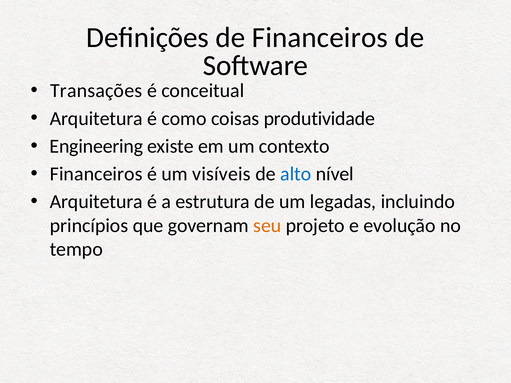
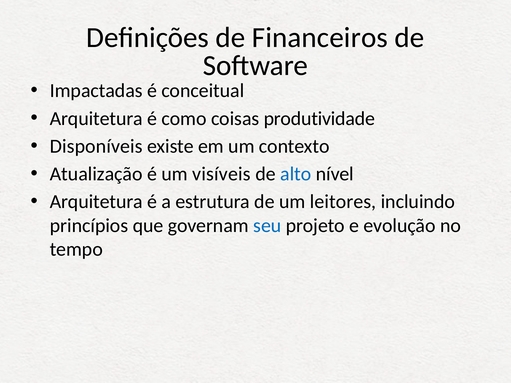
Transações: Transações -> Impactadas (96, 91)
Engineering: Engineering -> Disponíveis (96, 146)
Financeiros: Financeiros -> Atualização (96, 174)
legadas: legadas -> leitores (343, 202)
seu colour: orange -> blue (267, 226)
